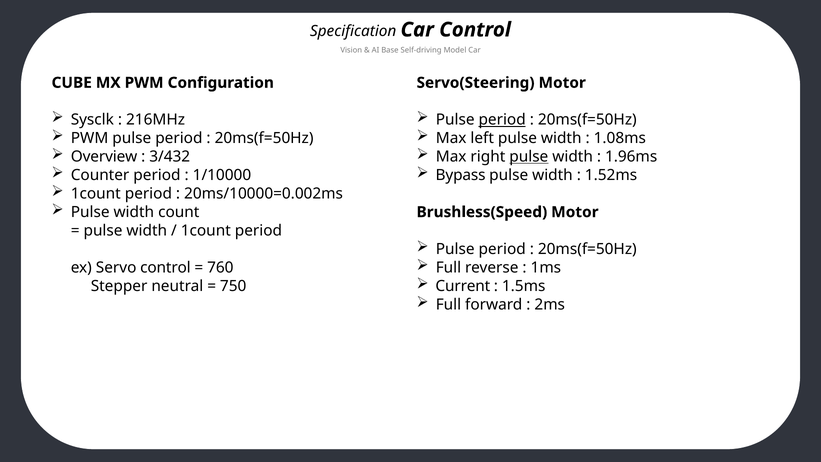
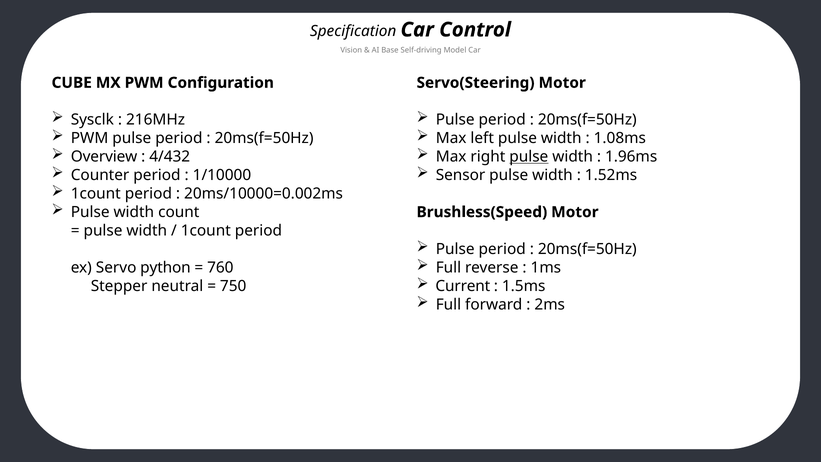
period underline: present -> none (502, 120)
3/432: 3/432 -> 4/432 (170, 157)
Bypass: Bypass -> Sensor (461, 175)
Servo control: control -> python (165, 267)
